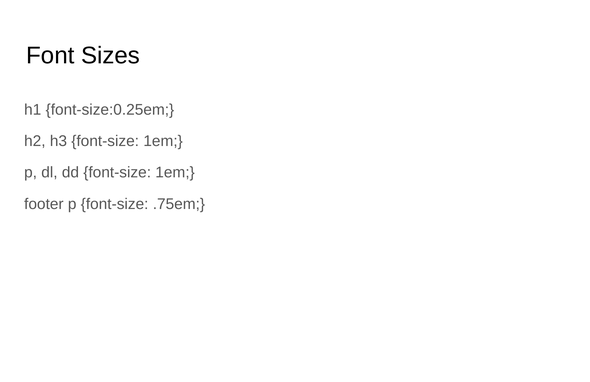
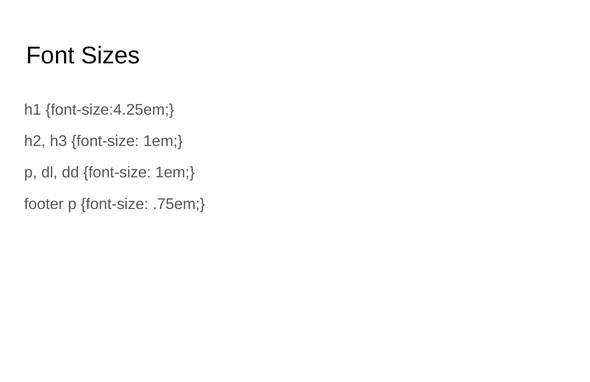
font-size:0.25em: font-size:0.25em -> font-size:4.25em (110, 110)
